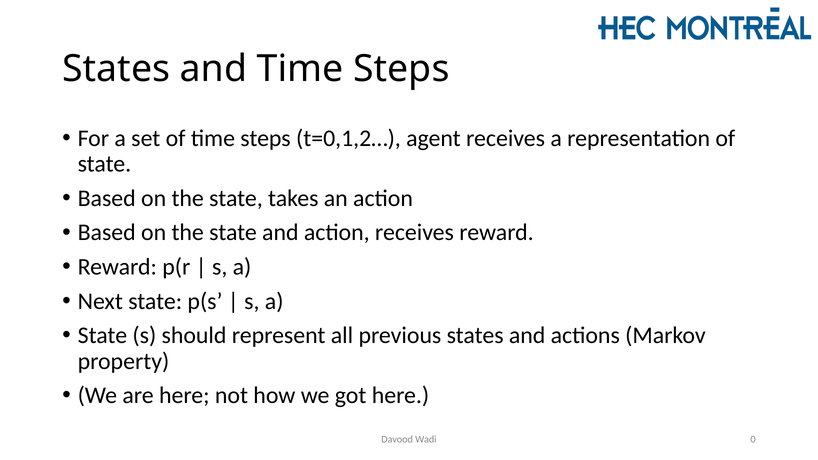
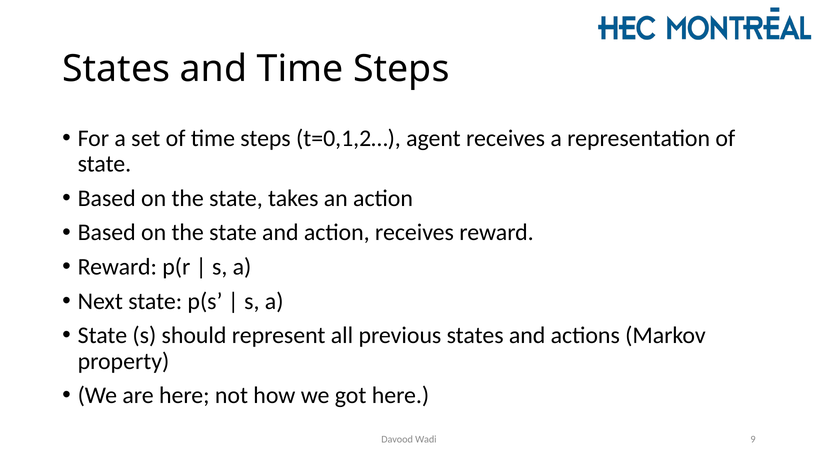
0: 0 -> 9 (753, 439)
